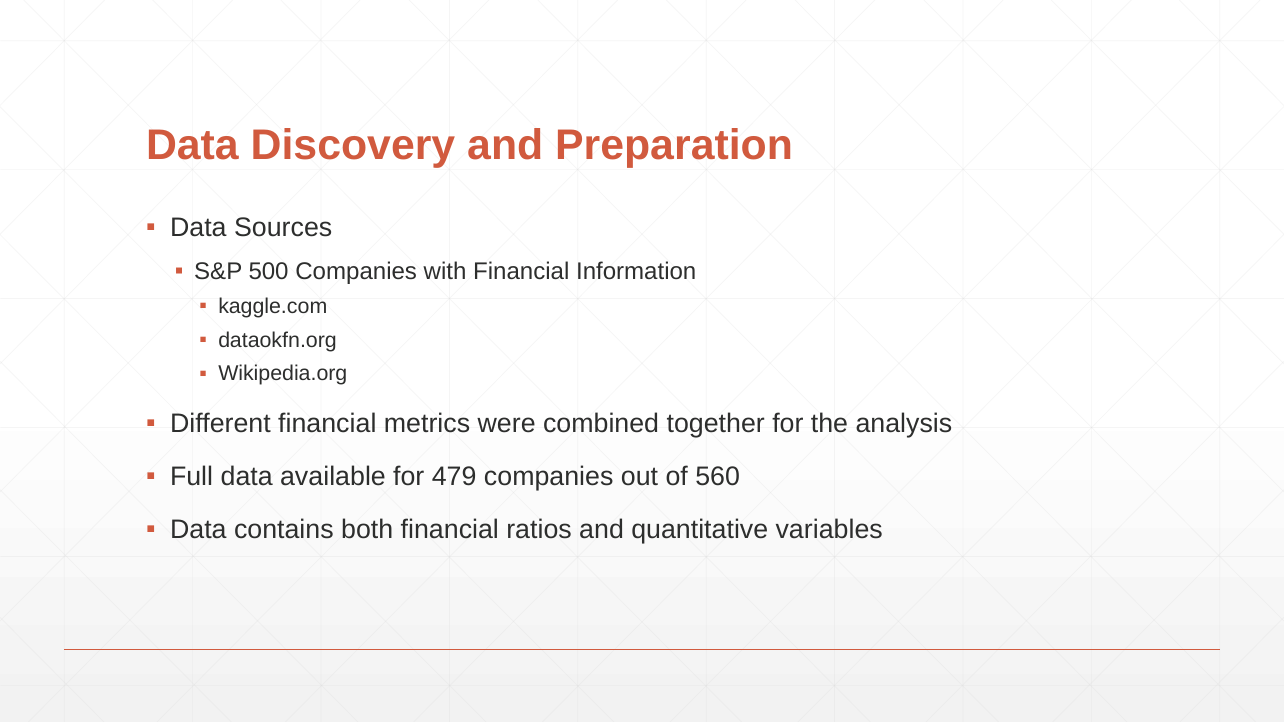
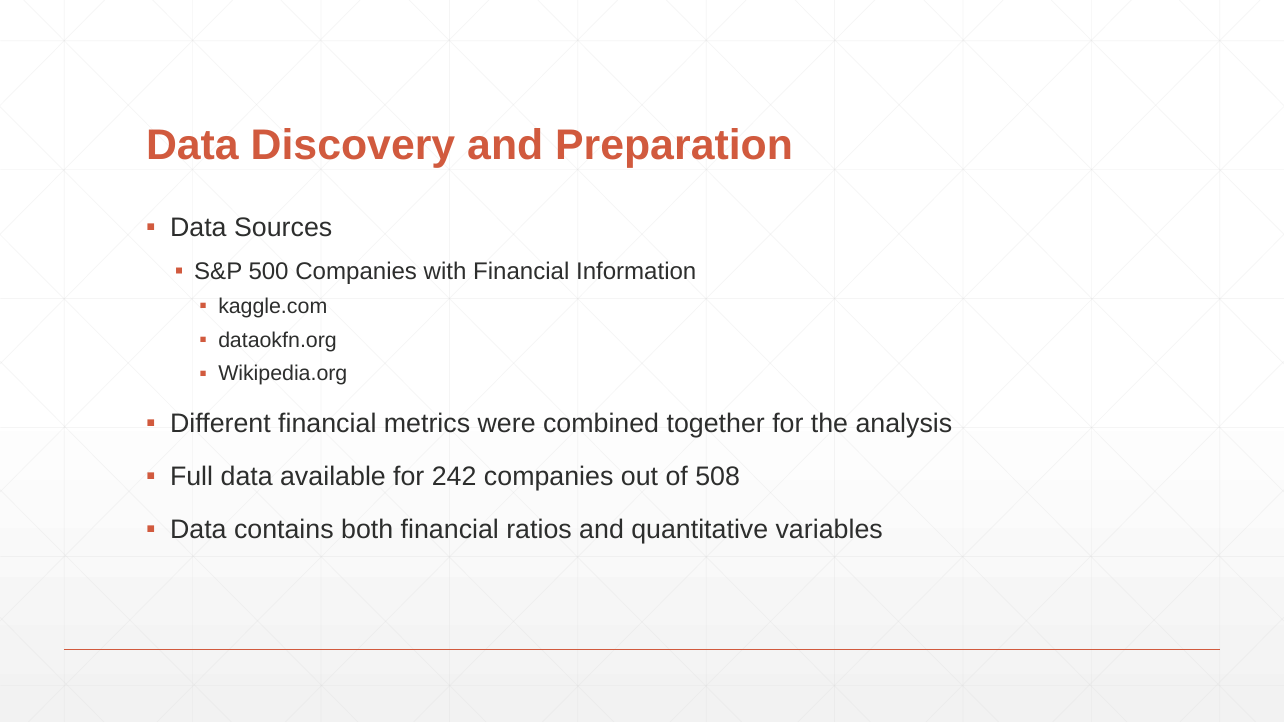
479: 479 -> 242 (454, 477)
560: 560 -> 508 (718, 477)
